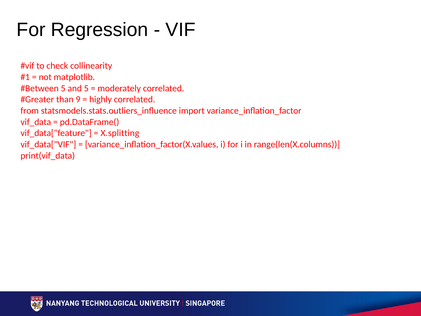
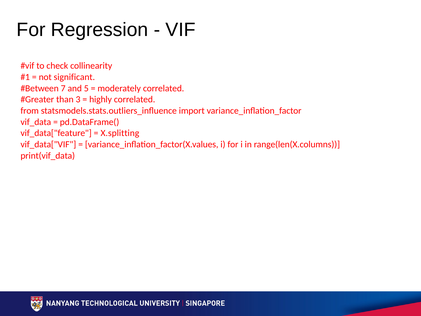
matplotlib: matplotlib -> significant (74, 77)
5: 5 -> 7 (63, 88)
9: 9 -> 3 (78, 99)
